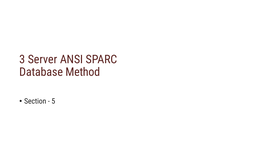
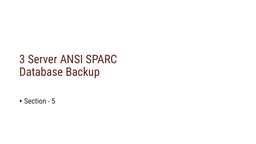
Method: Method -> Backup (83, 72)
